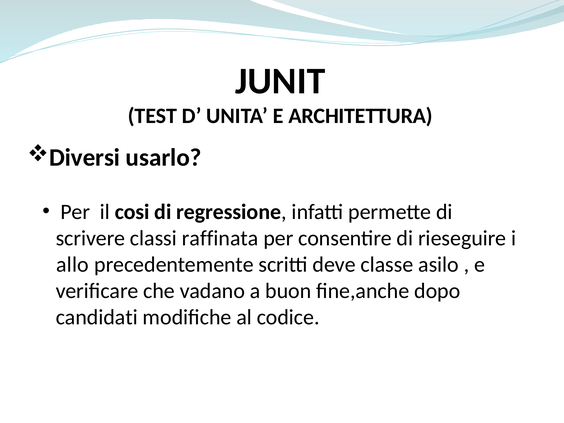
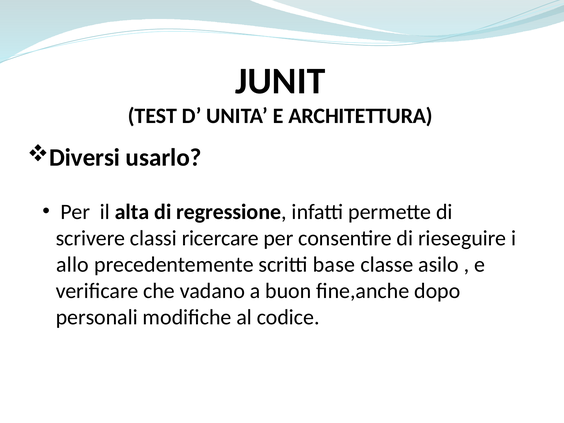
cosi: cosi -> alta (132, 212)
raffinata: raffinata -> ricercare (220, 238)
deve: deve -> base (334, 265)
candidati: candidati -> personali (97, 317)
